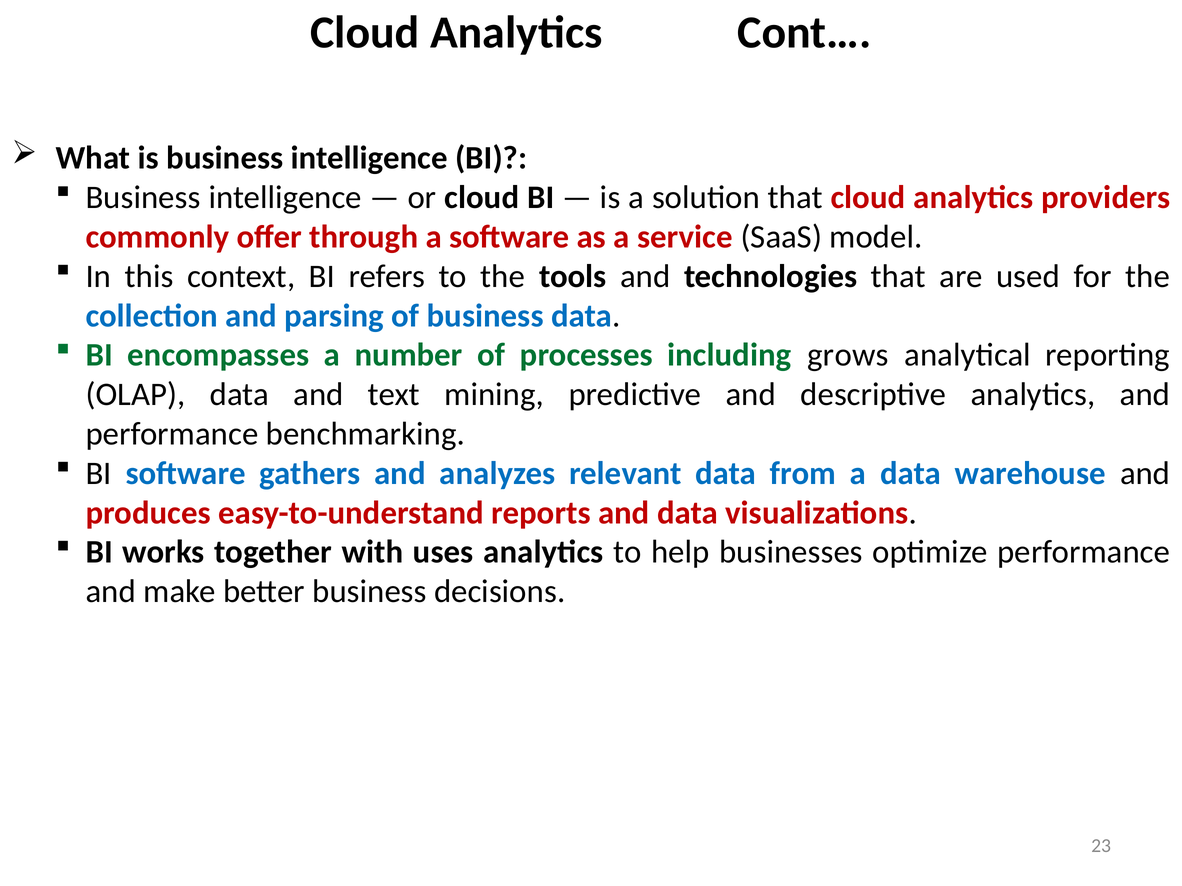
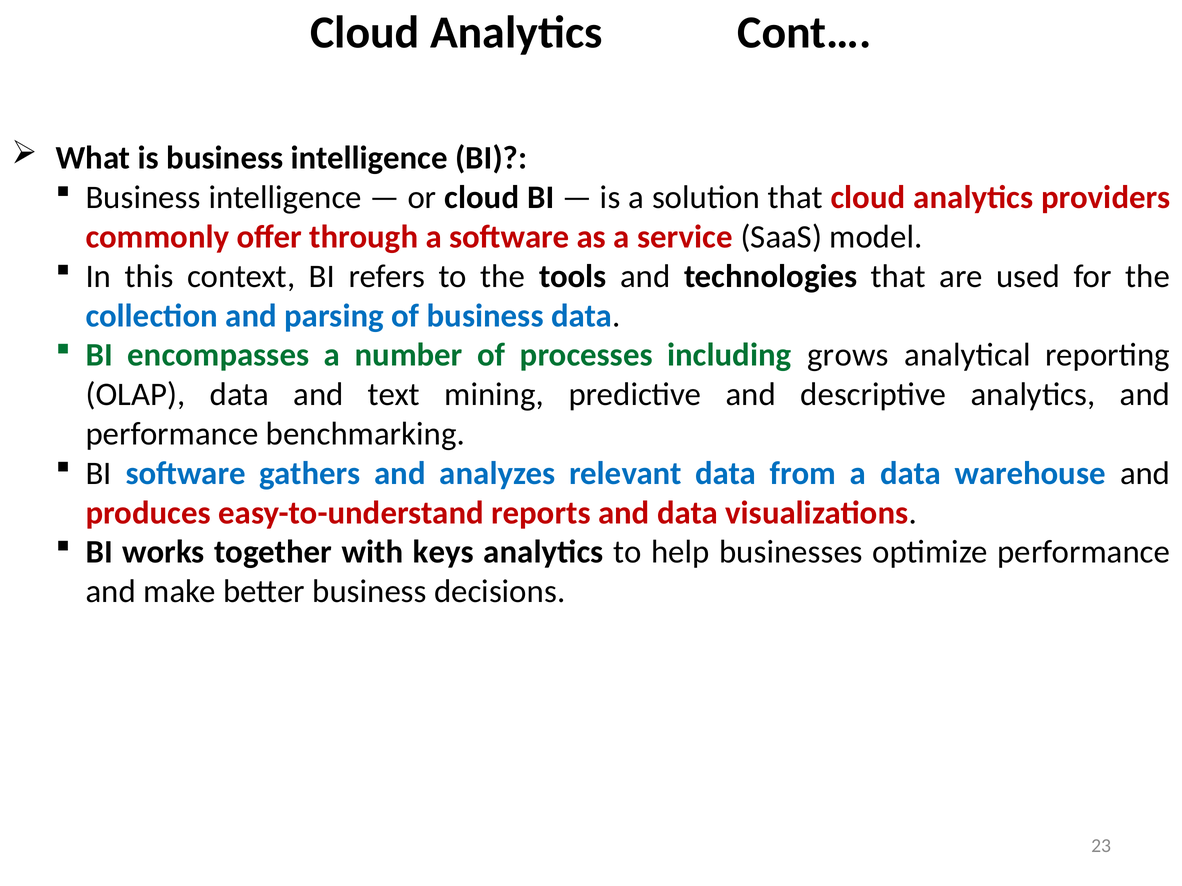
uses: uses -> keys (443, 552)
